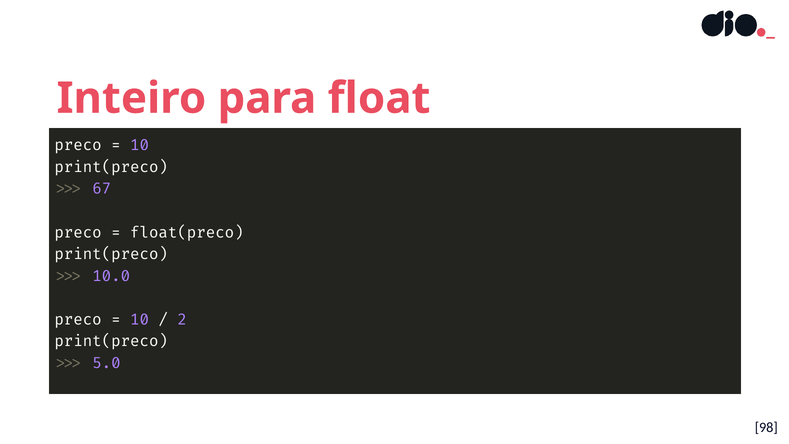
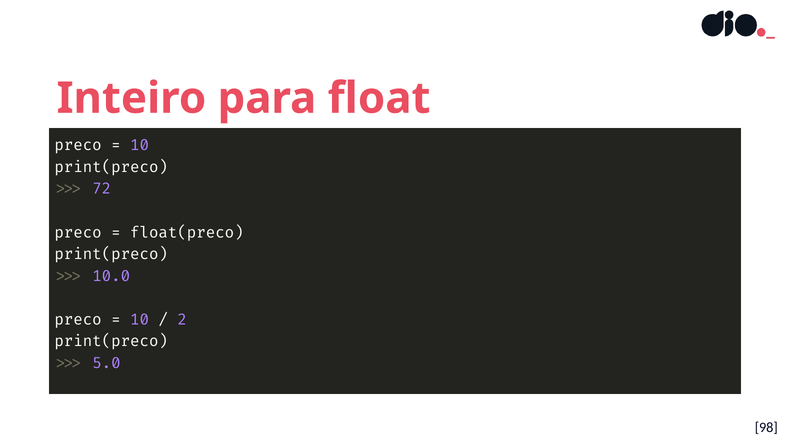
67: 67 -> 72 (102, 189)
